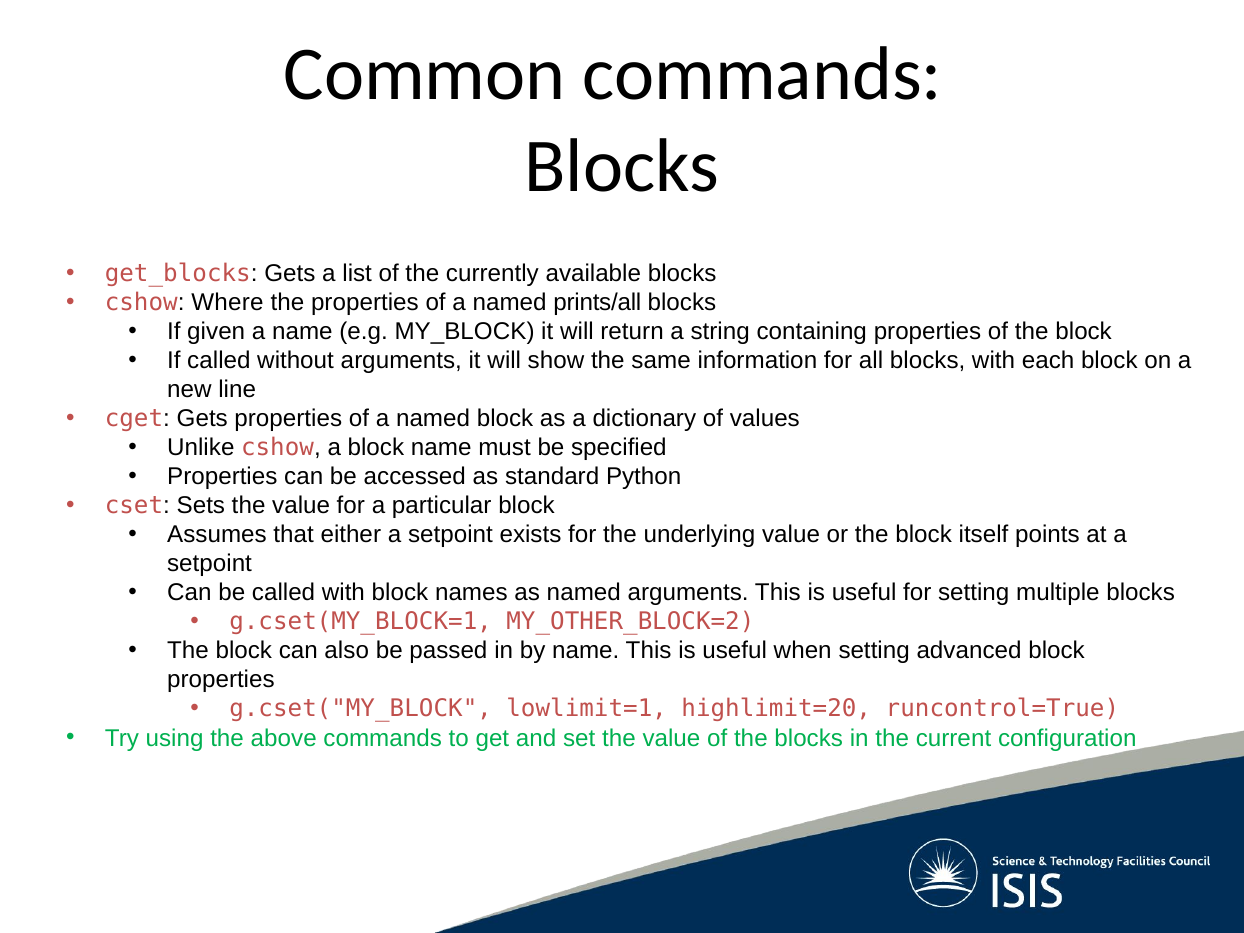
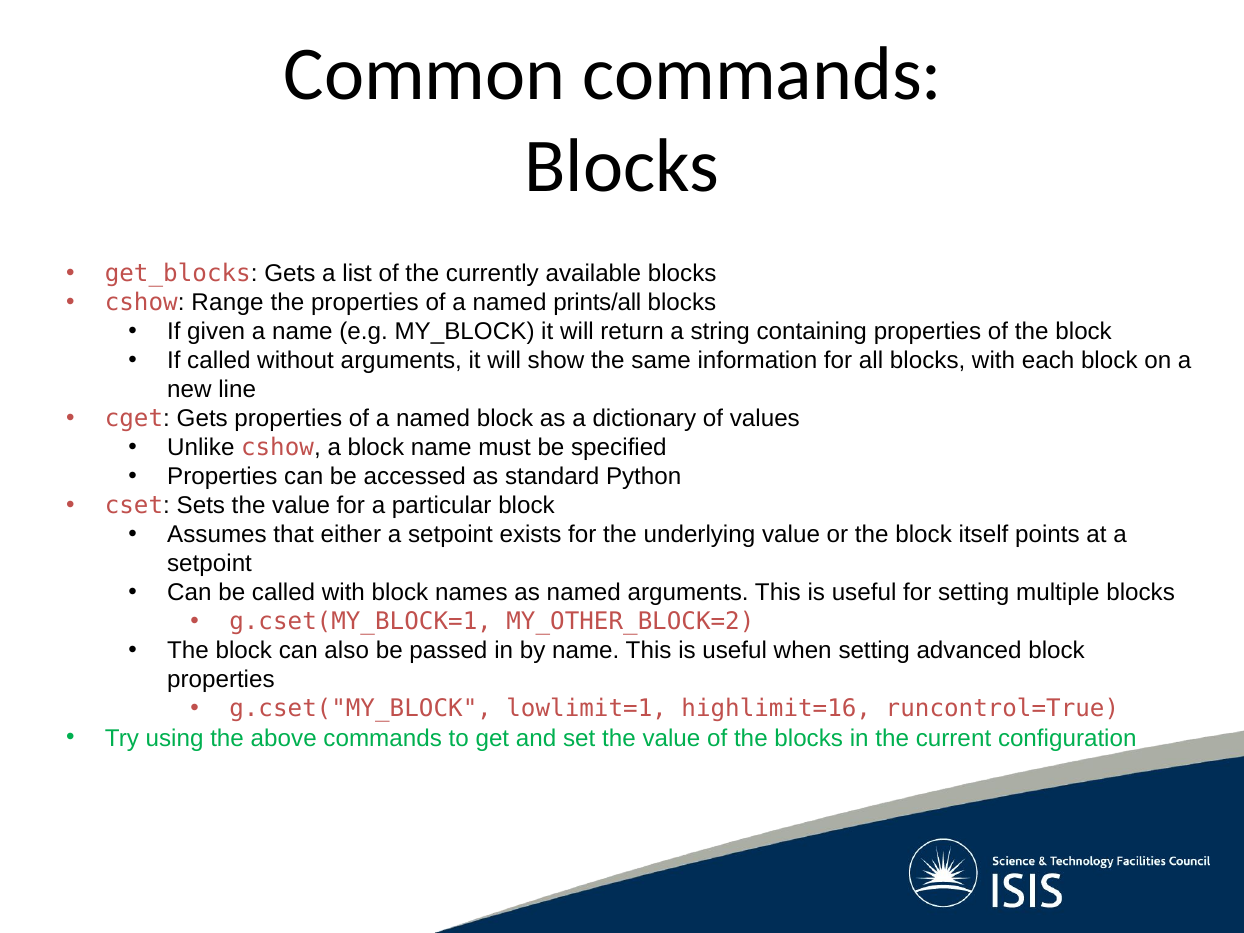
Where: Where -> Range (228, 302)
highlimit=20: highlimit=20 -> highlimit=16 (776, 709)
